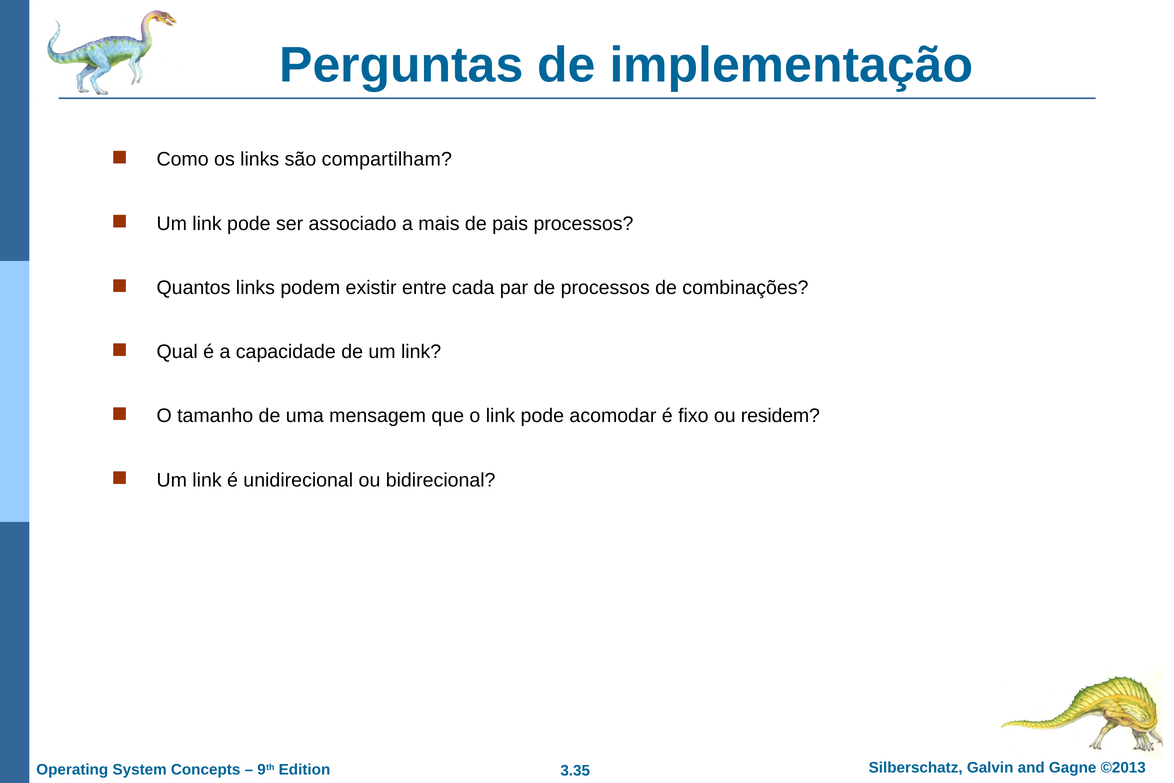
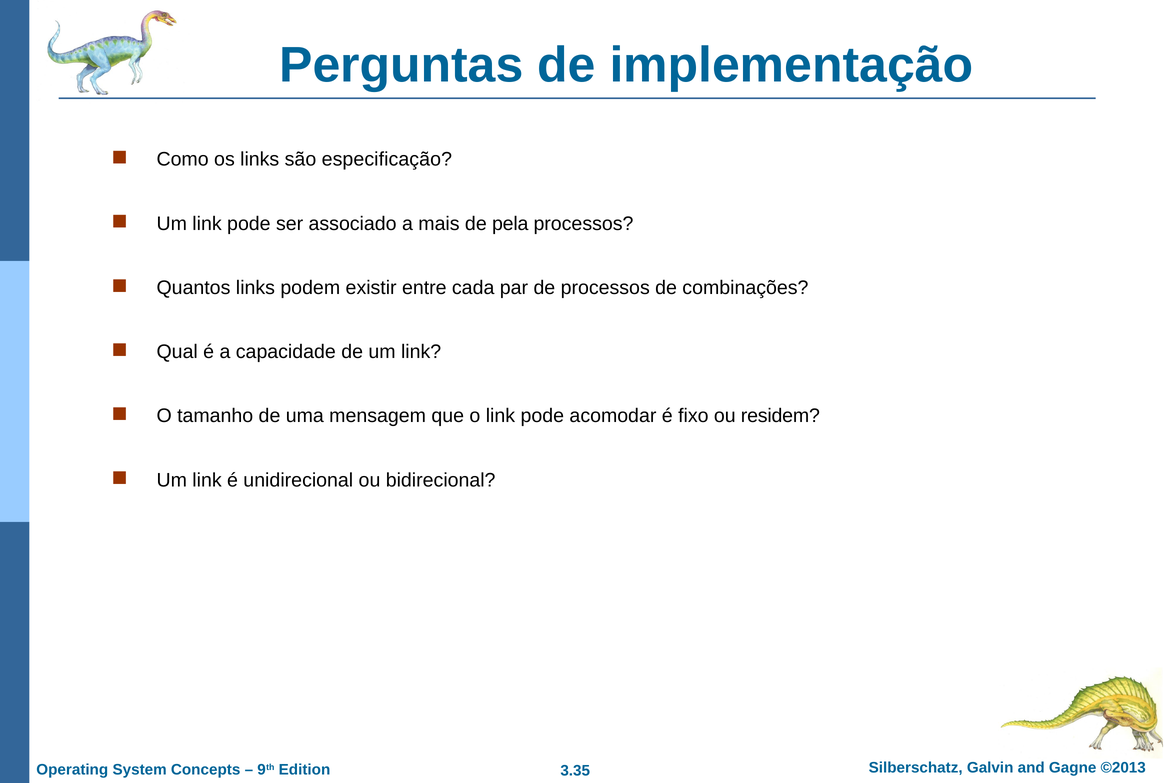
compartilham: compartilham -> especificação (387, 159)
pais: pais -> pela (510, 224)
